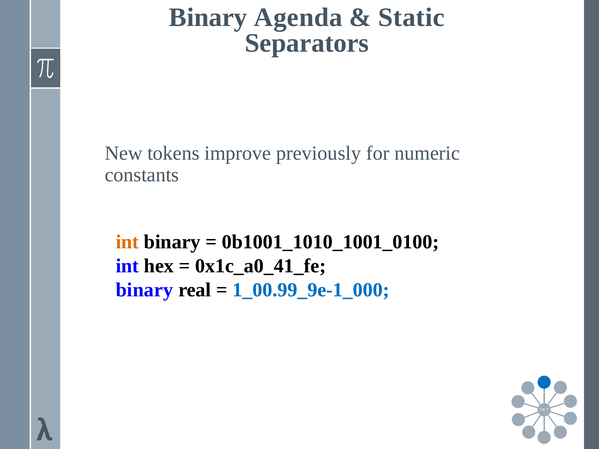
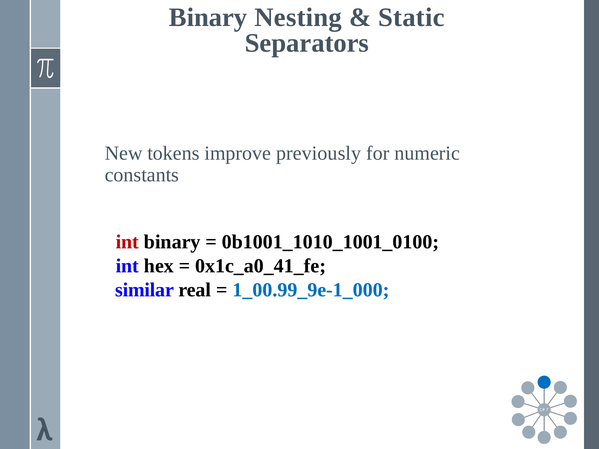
Agenda: Agenda -> Nesting (298, 17)
int colour: orange -> red (127, 242)
binary: binary -> similar (145, 290)
